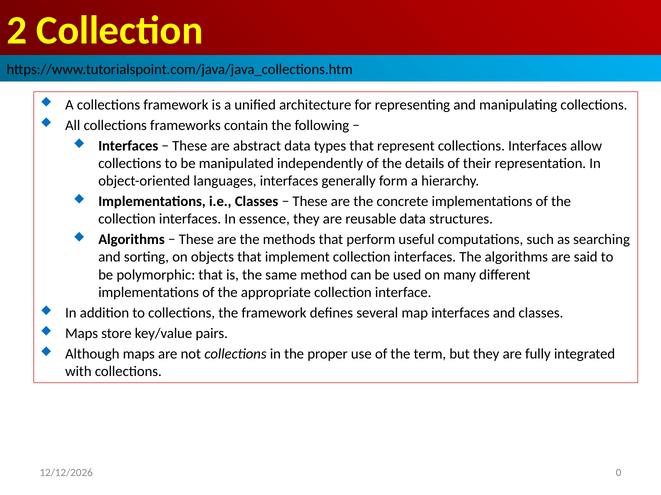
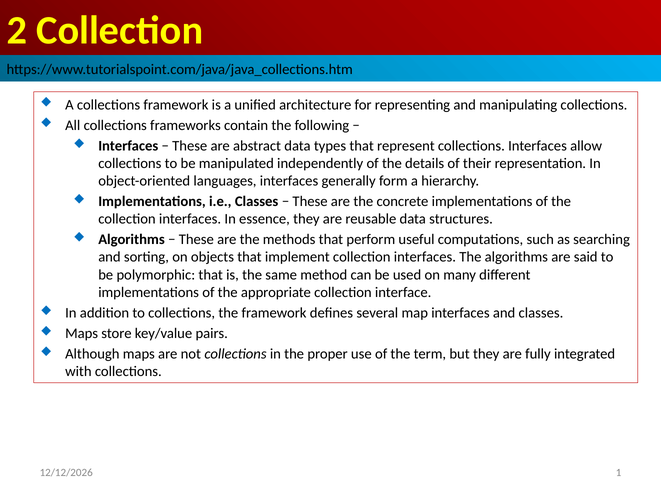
0: 0 -> 1 (619, 473)
